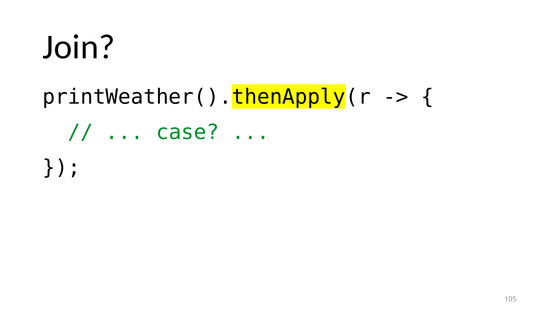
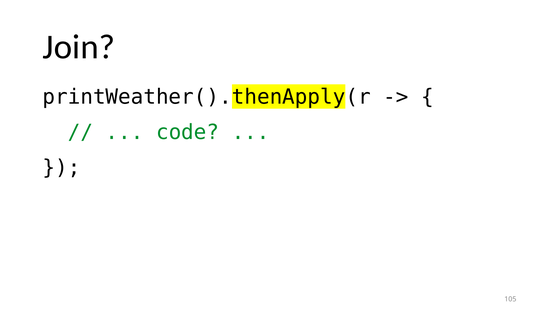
case: case -> code (188, 132)
